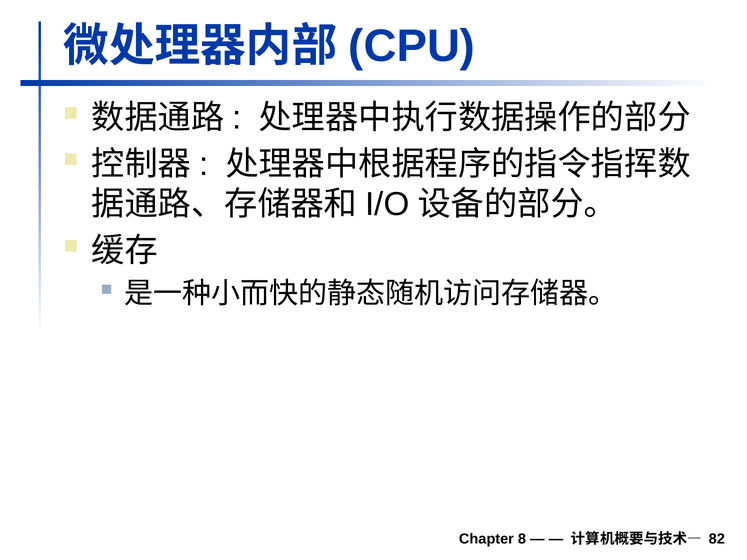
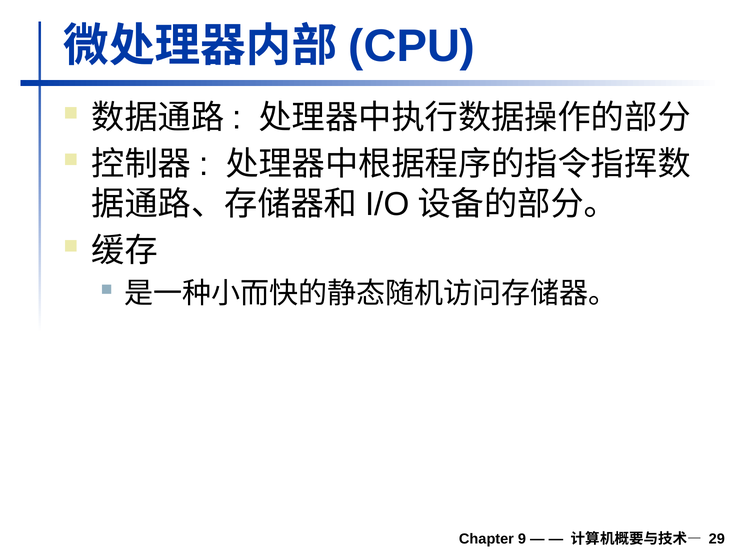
8: 8 -> 9 (522, 539)
82: 82 -> 29 (717, 539)
